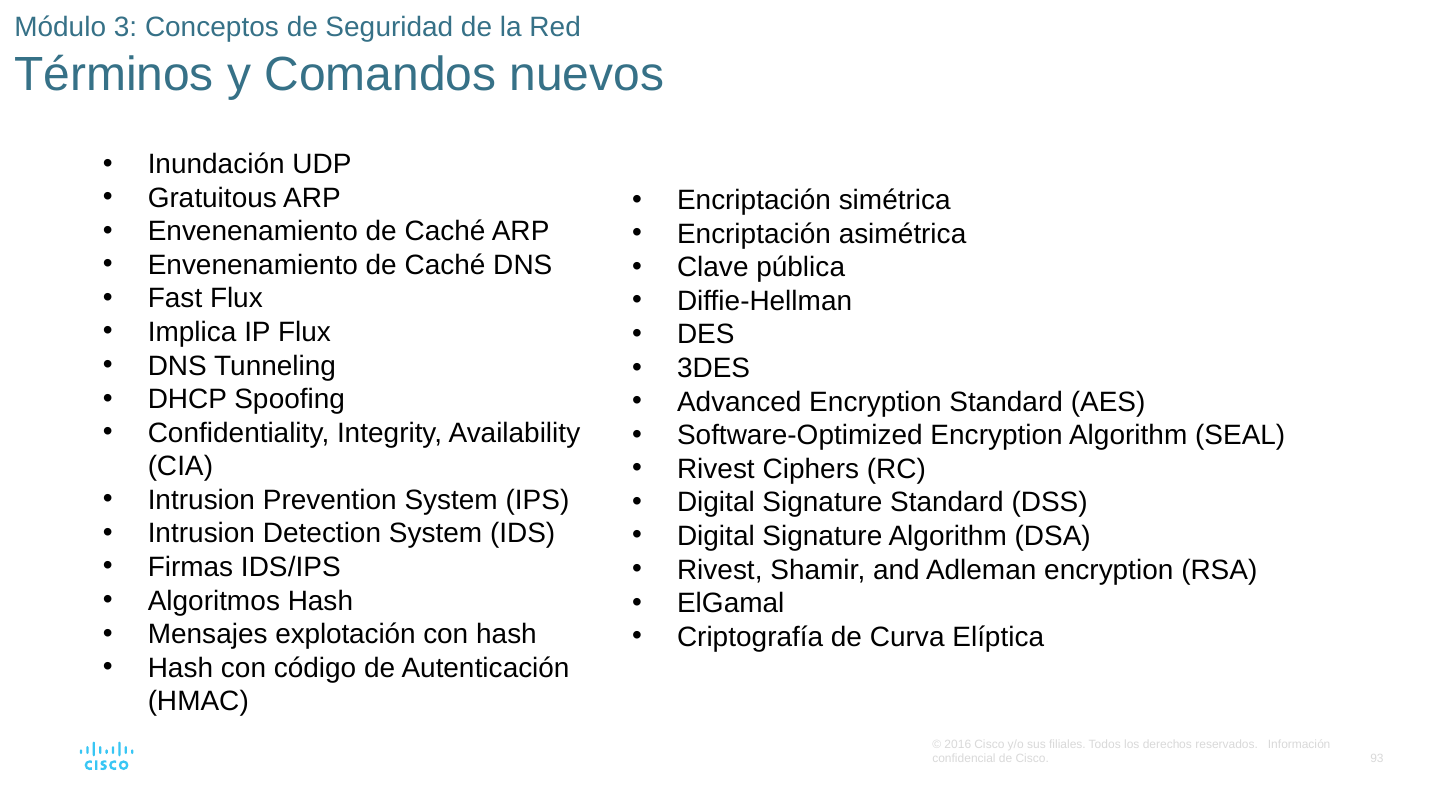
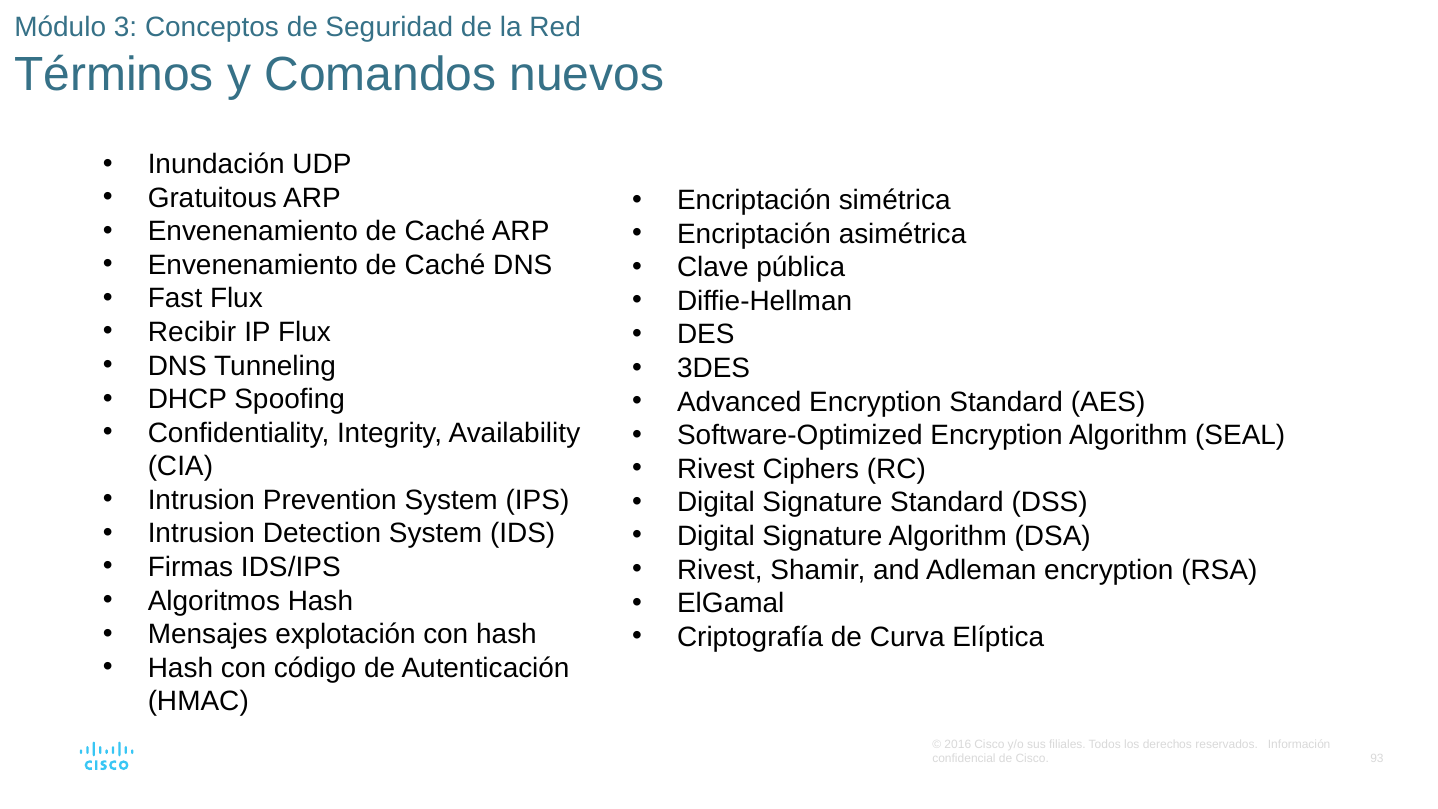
Implica: Implica -> Recibir (192, 332)
